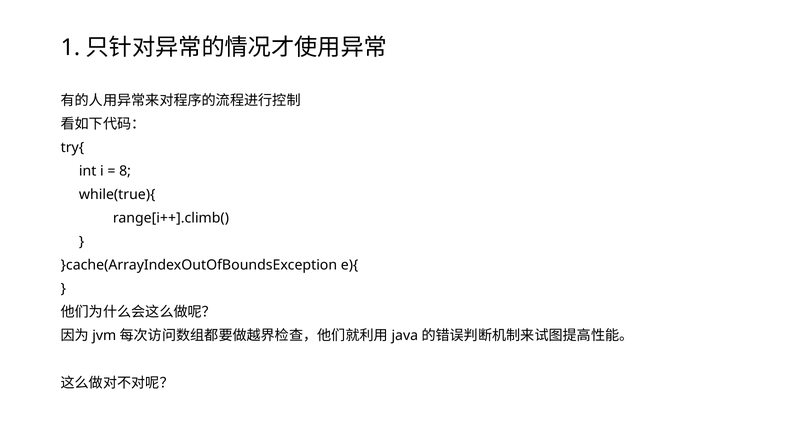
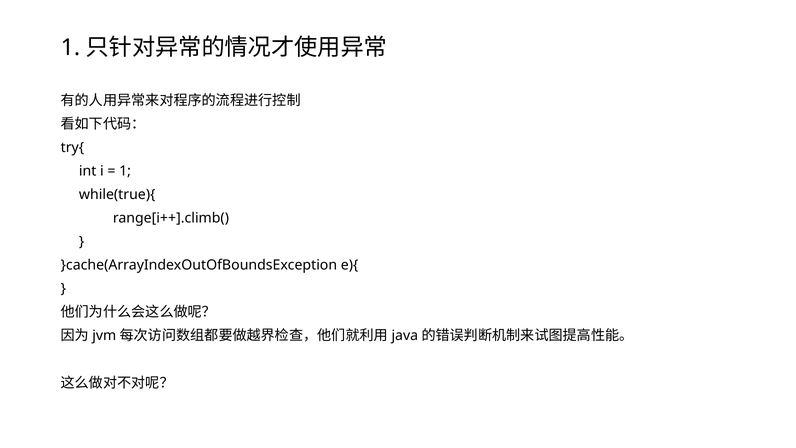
8: 8 -> 1 (125, 171)
